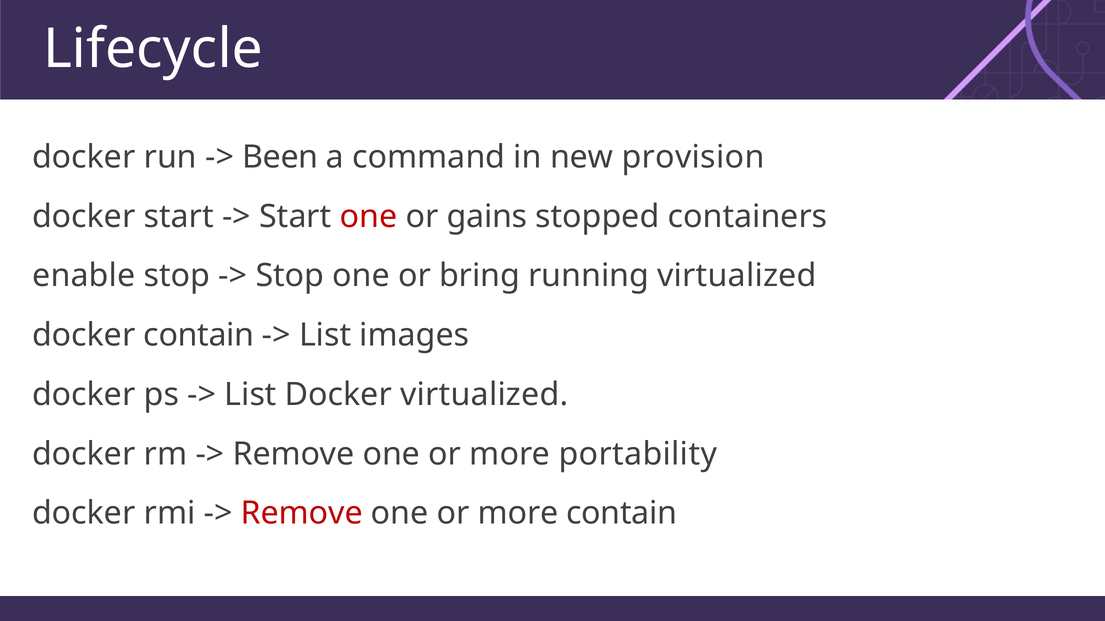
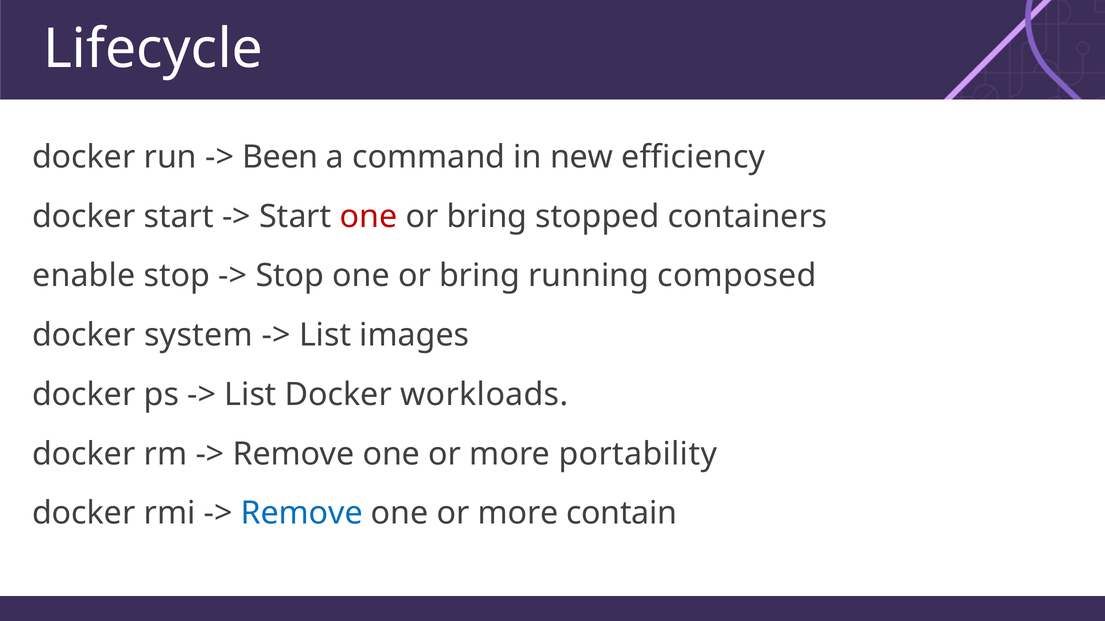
provision: provision -> efficiency (693, 157)
gains: gains -> bring (487, 217)
running virtualized: virtualized -> composed (737, 276)
docker contain: contain -> system (199, 335)
Docker virtualized: virtualized -> workloads (484, 395)
Remove colour: red -> blue (302, 514)
